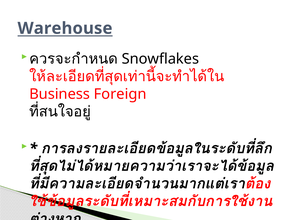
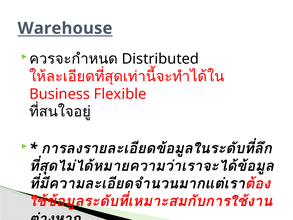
Snowflakes: Snowflakes -> Distributed (160, 59)
Foreign: Foreign -> Flexible (120, 94)
